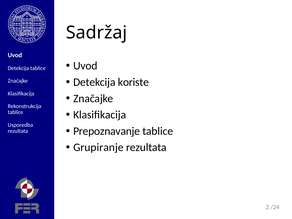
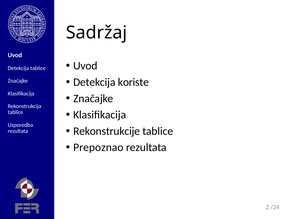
Prepoznavanje: Prepoznavanje -> Rekonstrukcije (107, 131)
Grupiranje: Grupiranje -> Prepoznao (98, 147)
